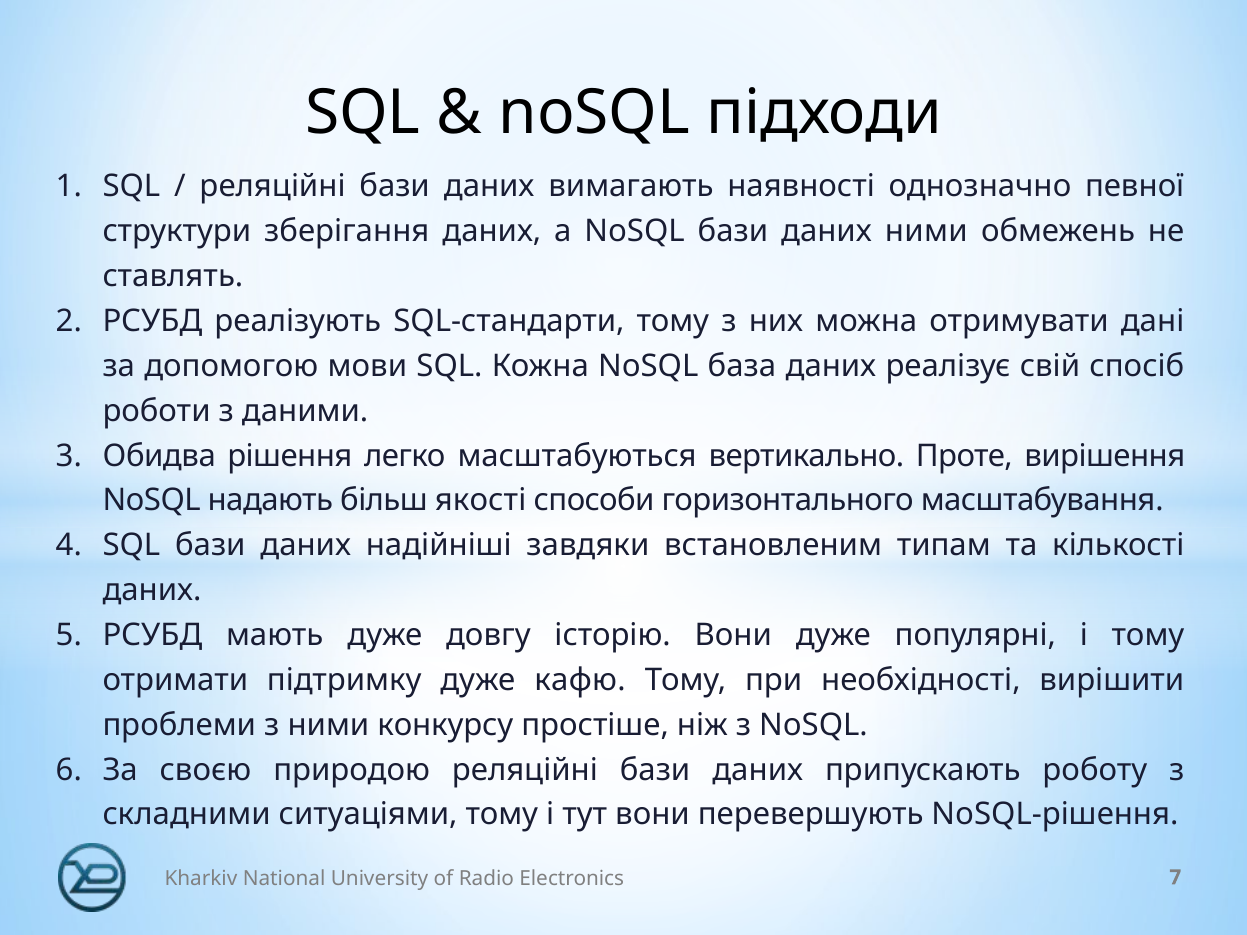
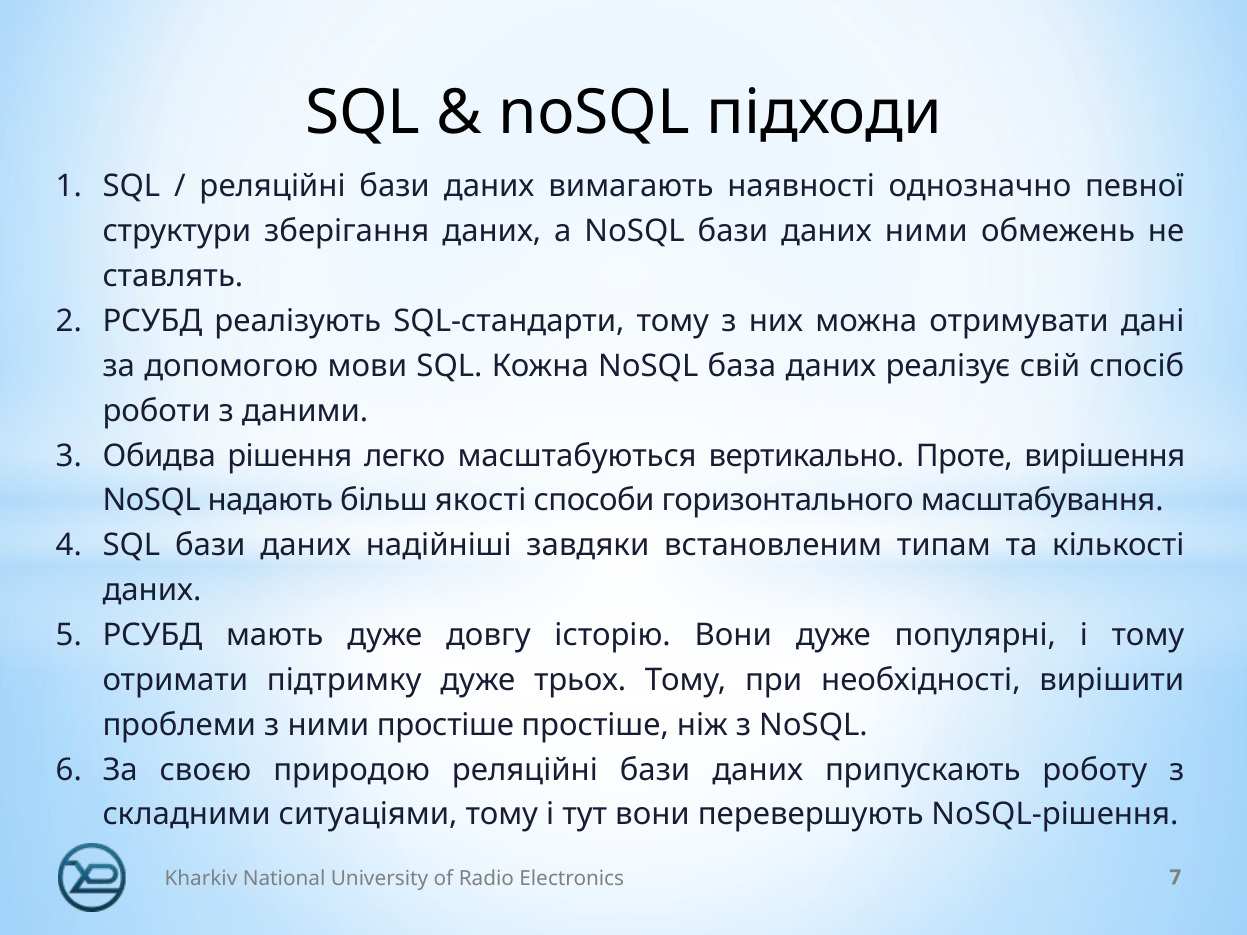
кафю: кафю -> трьох (580, 680)
ними конкурсу: конкурсу -> простіше (445, 725)
